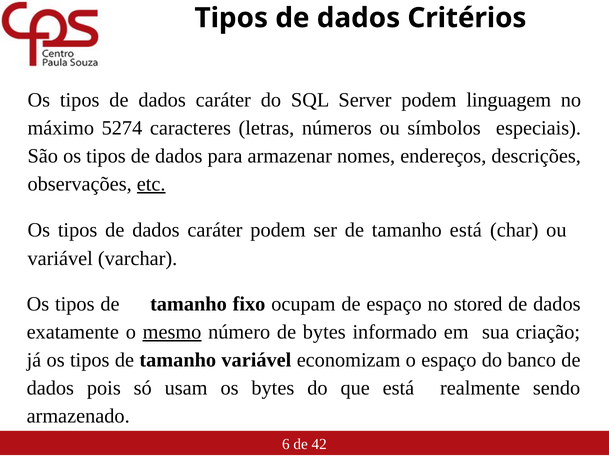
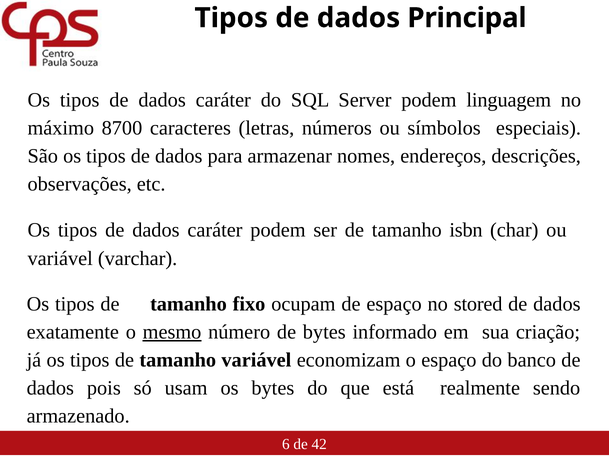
Critérios: Critérios -> Principal (467, 18)
5274: 5274 -> 8700 (122, 128)
etc underline: present -> none (151, 184)
tamanho está: está -> isbn (466, 230)
